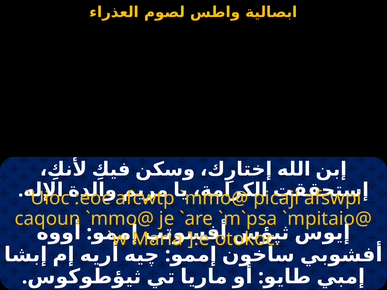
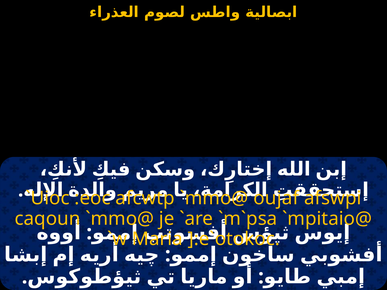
picaji: picaji -> oujaf (276, 198)
